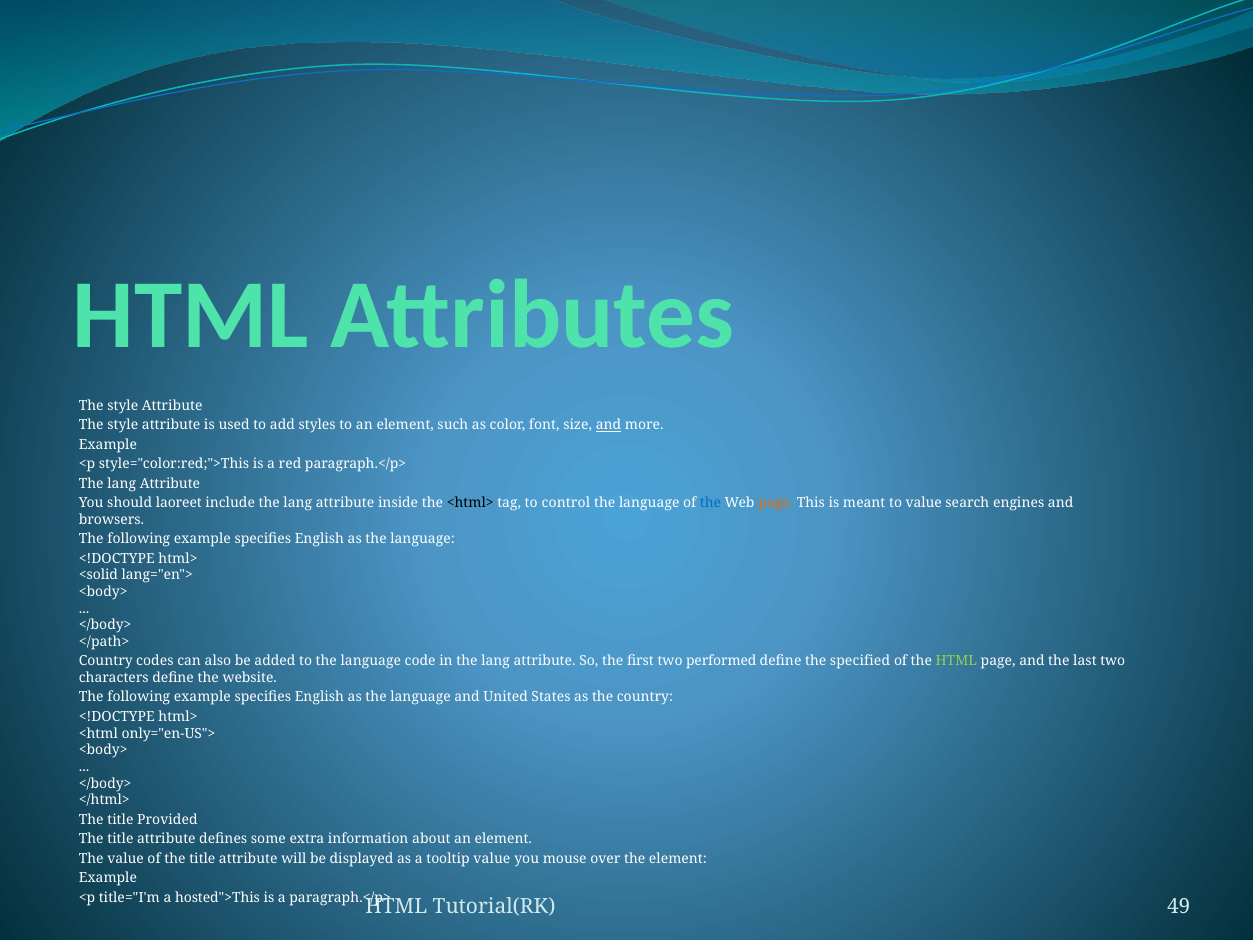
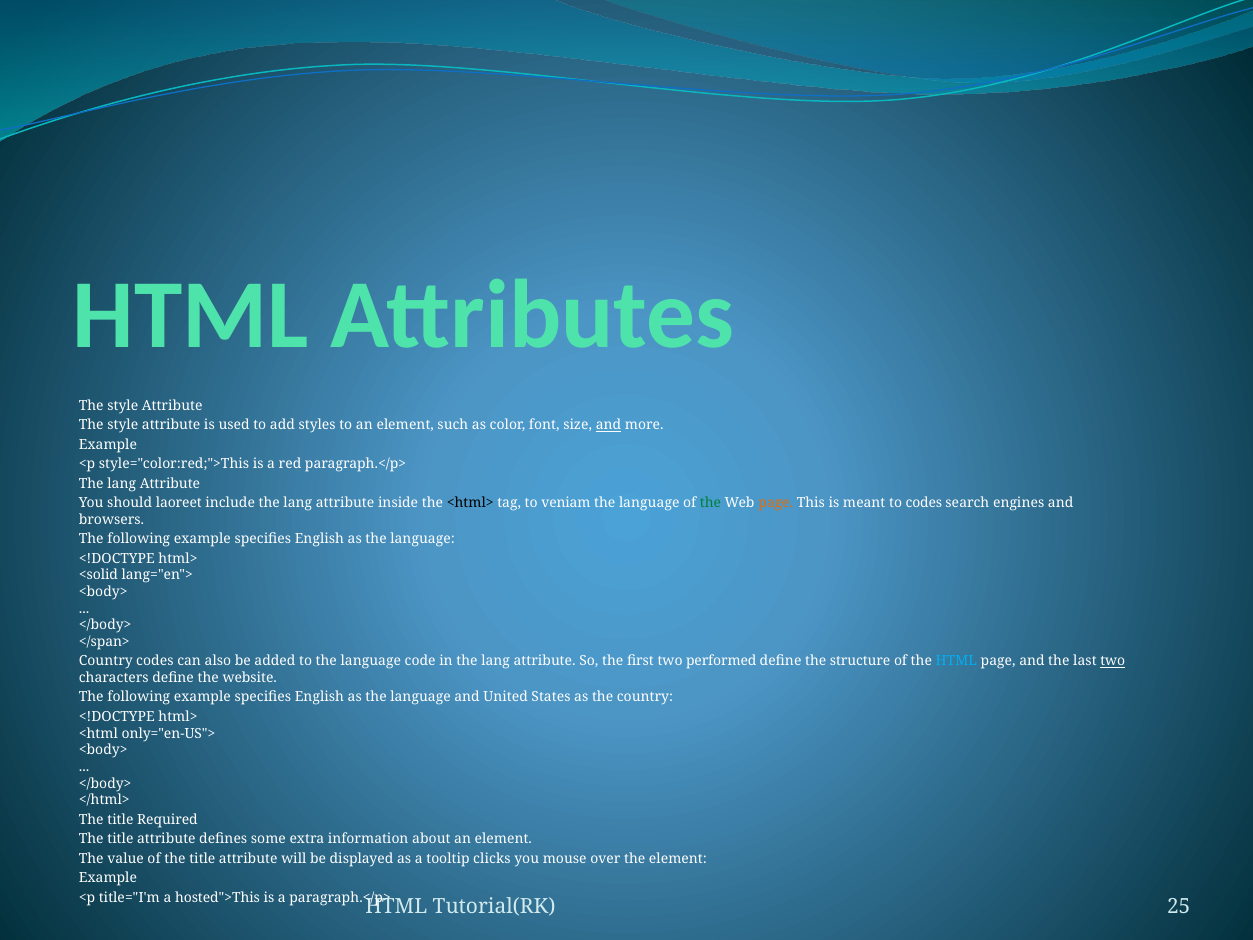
control: control -> veniam (566, 503)
the colour: blue -> green (711, 503)
to value: value -> codes (924, 503)
</path>: </path> -> </span> (104, 642)
specified: specified -> structure (860, 661)
HTML colour: light green -> light blue (956, 661)
two underline: none -> present (1113, 661)
Provided: Provided -> Required (167, 819)
tooltip value: value -> clicks (492, 858)
49: 49 -> 25 (1179, 907)
